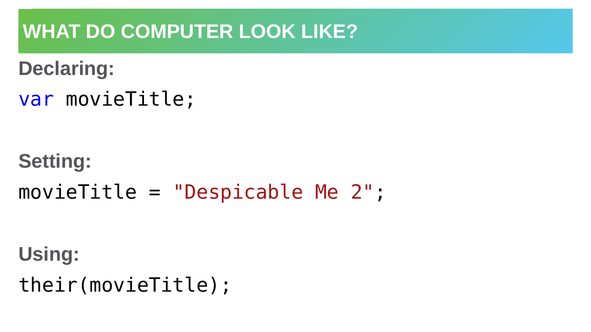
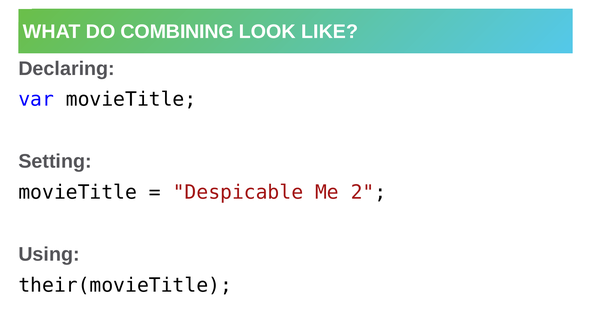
COMPUTER: COMPUTER -> COMBINING (177, 32)
